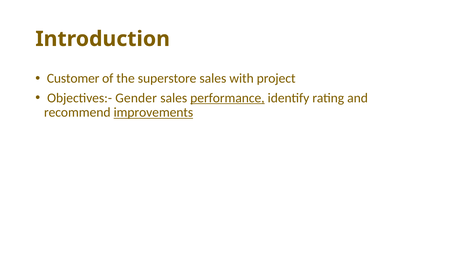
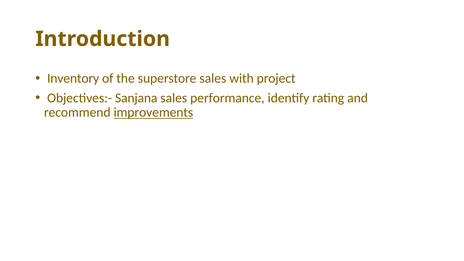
Customer: Customer -> Inventory (73, 78)
Gender: Gender -> Sanjana (136, 98)
performance underline: present -> none (227, 98)
